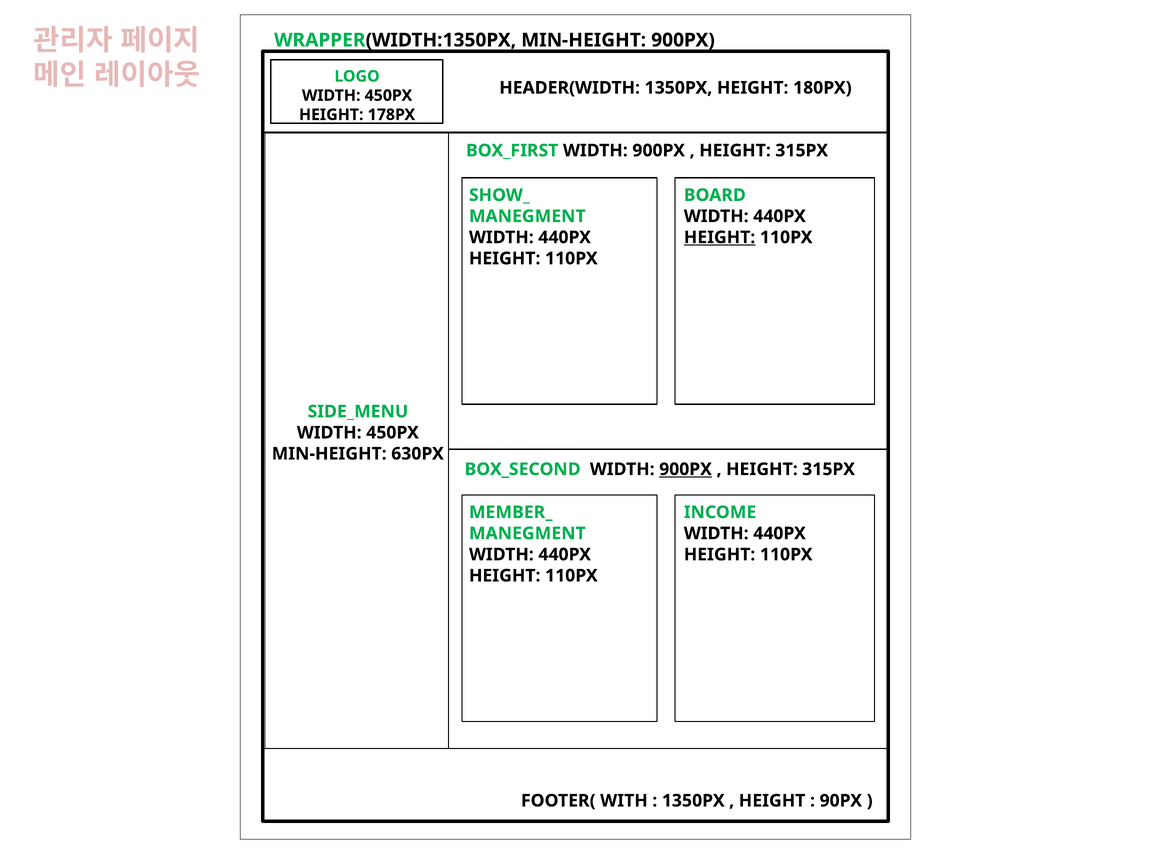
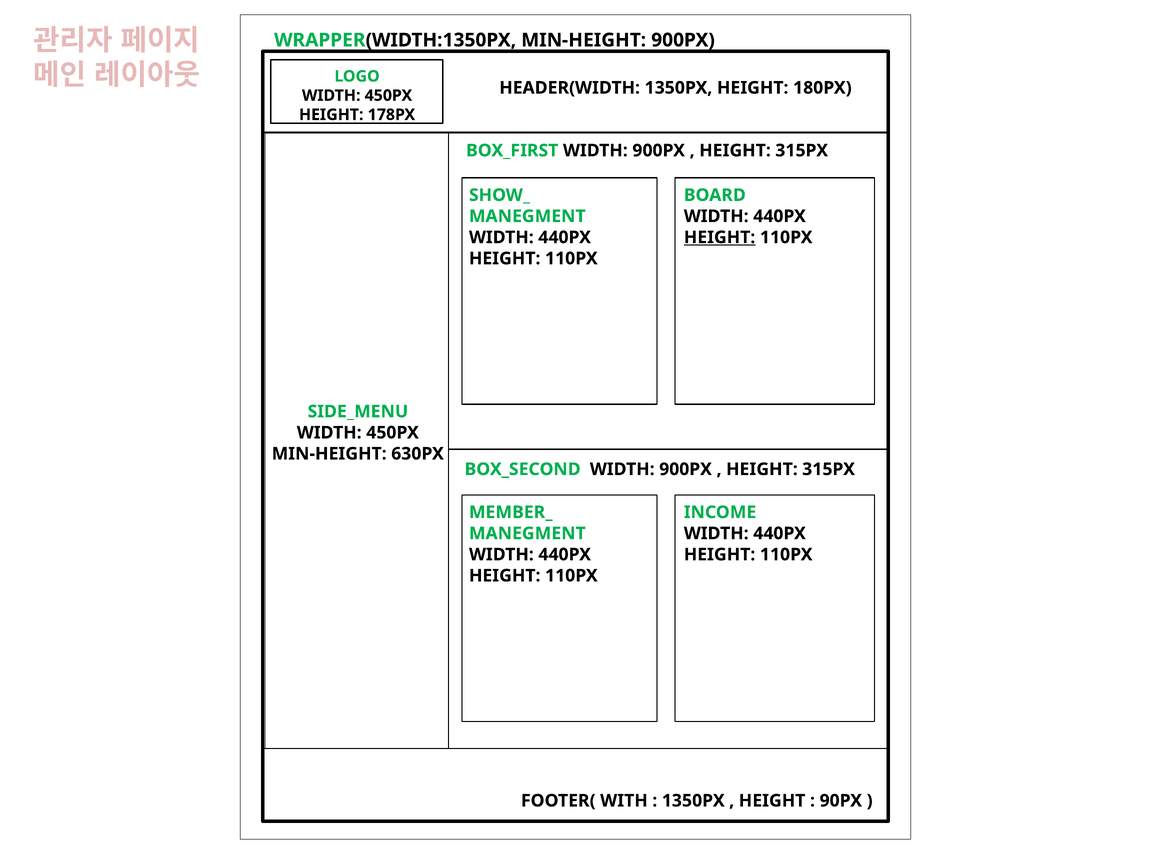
900PX underline: present -> none (686, 469)
